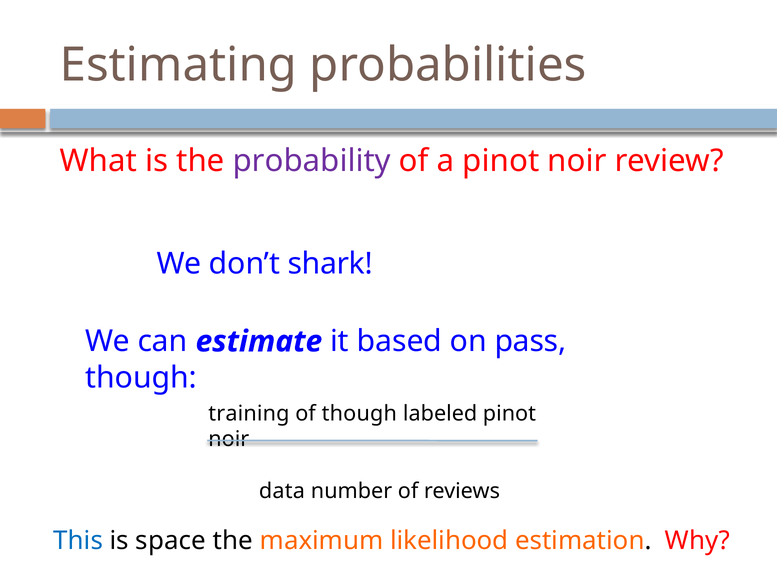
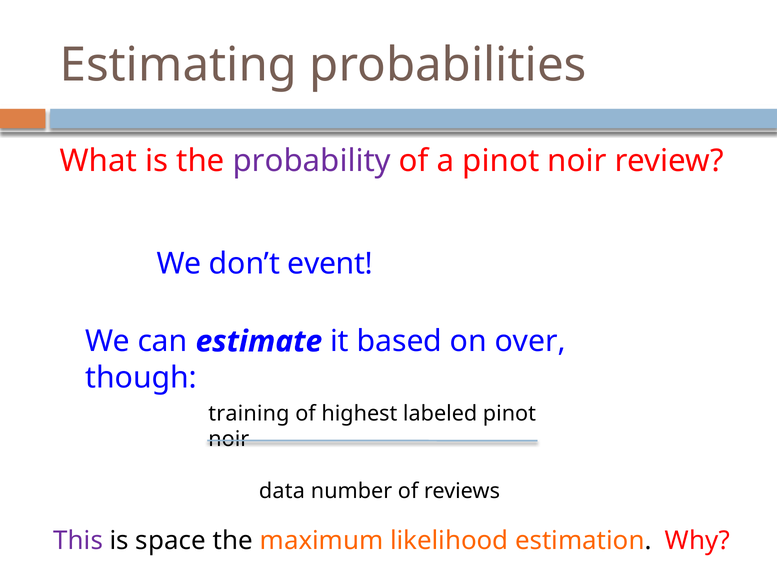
shark: shark -> event (330, 264)
pass: pass -> over (530, 341)
of though: though -> highest (359, 413)
This colour: blue -> purple (78, 541)
